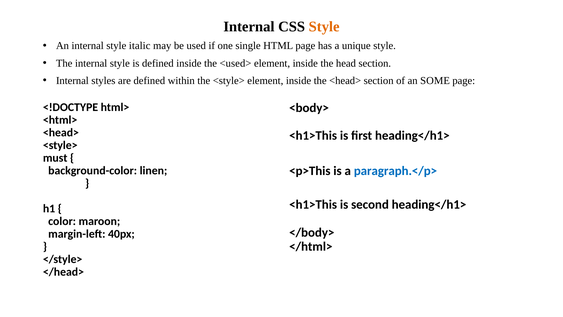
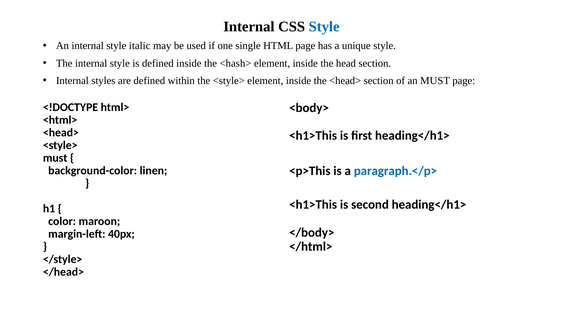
Style colour: orange -> blue (324, 27)
<used>: <used> -> <hash> (235, 63)
an SOME: SOME -> MUST (435, 80)
